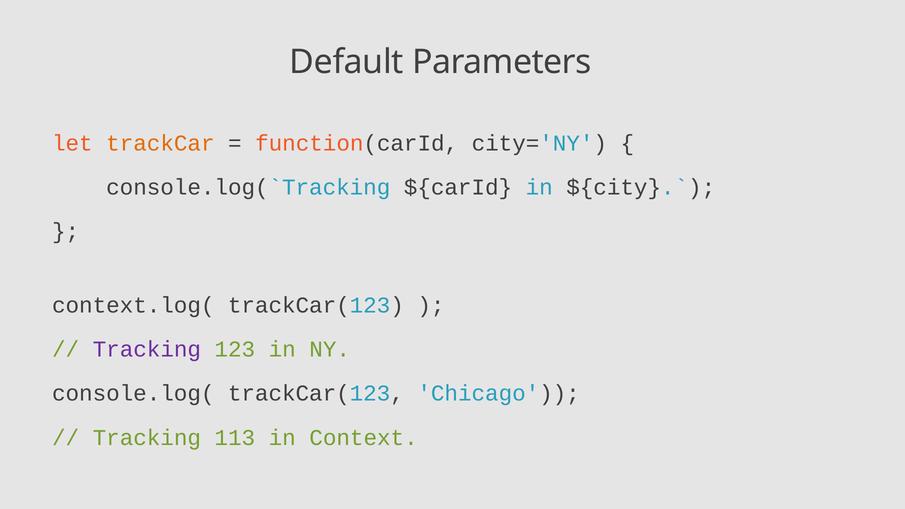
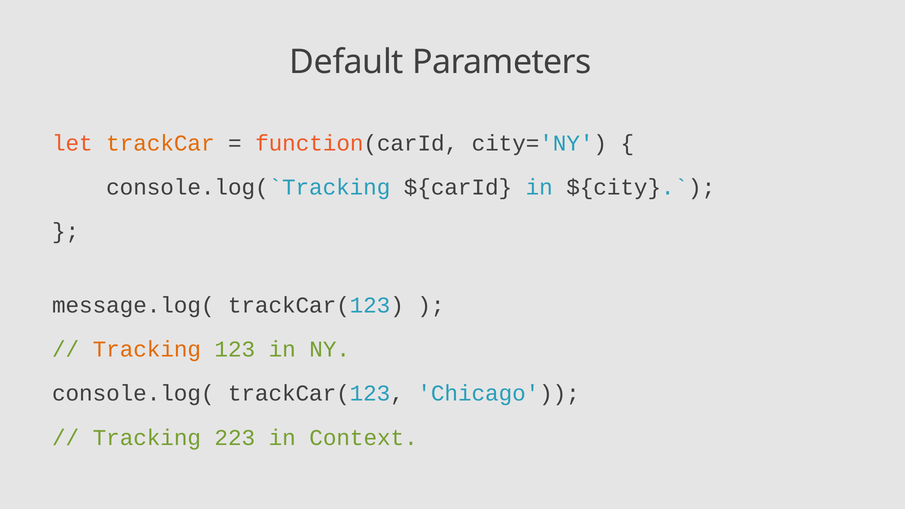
context.log(: context.log( -> message.log( (133, 305)
Tracking colour: purple -> orange (147, 349)
113: 113 -> 223 (235, 438)
